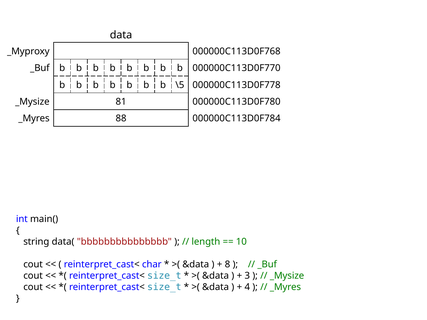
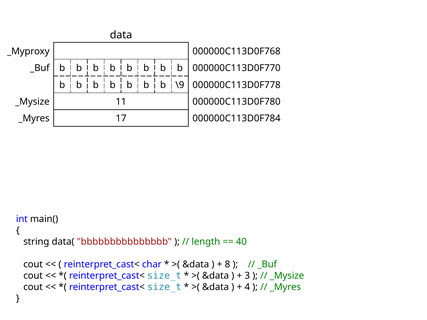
\5: \5 -> \9 (180, 85)
81: 81 -> 11 (121, 102)
88: 88 -> 17 (121, 119)
10: 10 -> 40 (241, 242)
